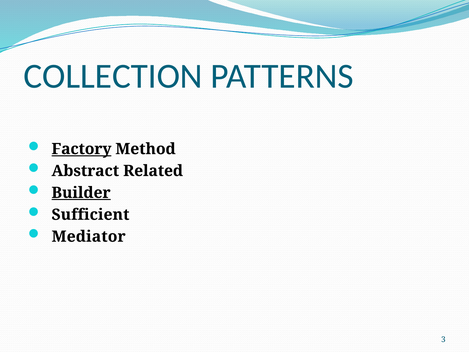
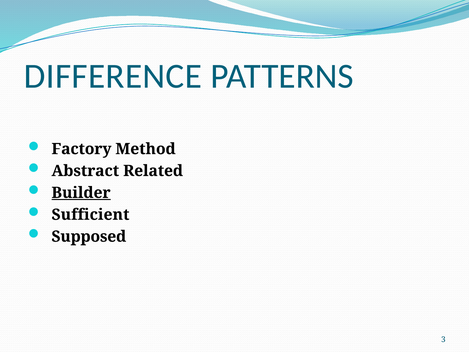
COLLECTION: COLLECTION -> DIFFERENCE (113, 76)
Factory underline: present -> none (81, 149)
Mediator: Mediator -> Supposed (89, 236)
